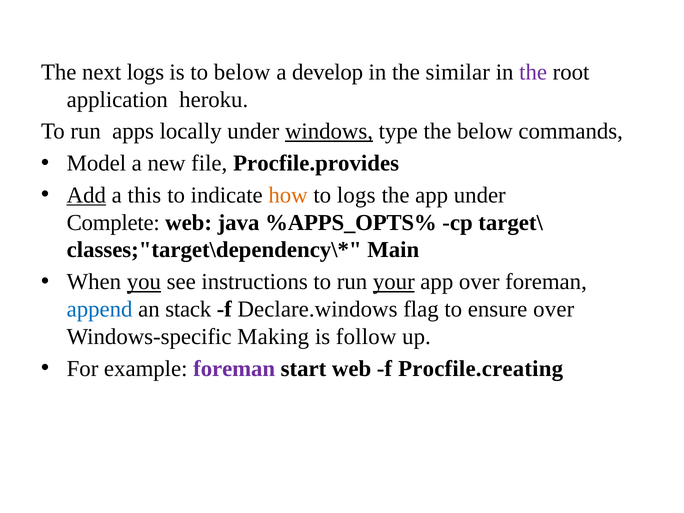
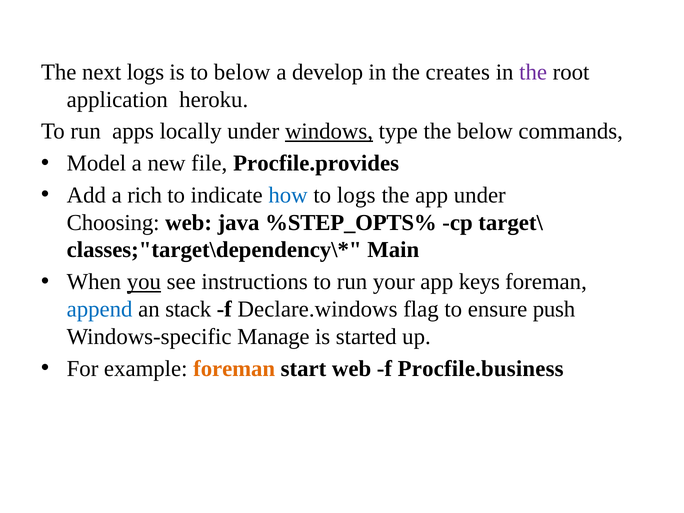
similar: similar -> creates (458, 72)
Add underline: present -> none (86, 195)
this: this -> rich (145, 195)
how colour: orange -> blue (288, 195)
Complete: Complete -> Choosing (113, 223)
%APPS_OPTS%: %APPS_OPTS% -> %STEP_OPTS% (351, 223)
your underline: present -> none (394, 282)
app over: over -> keys (479, 282)
ensure over: over -> push (554, 309)
Making: Making -> Manage (273, 337)
follow: follow -> started (366, 337)
foreman colour: purple -> orange (234, 368)
Procfile.creating: Procfile.creating -> Procfile.business (481, 368)
